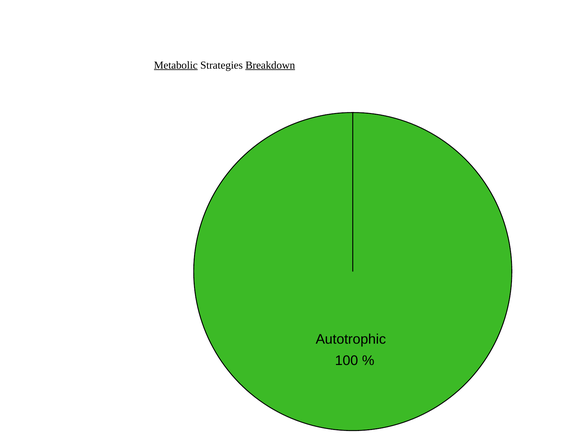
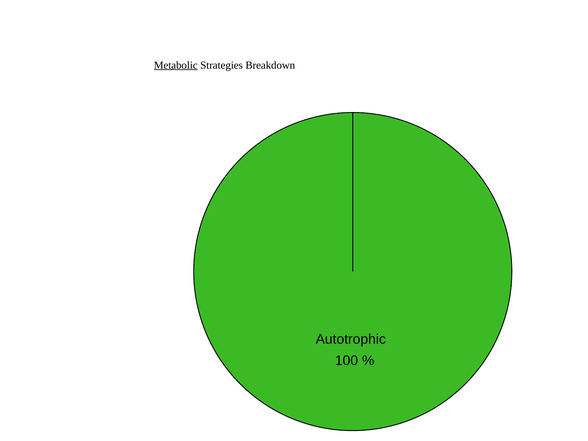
Breakdown underline: present -> none (270, 65)
